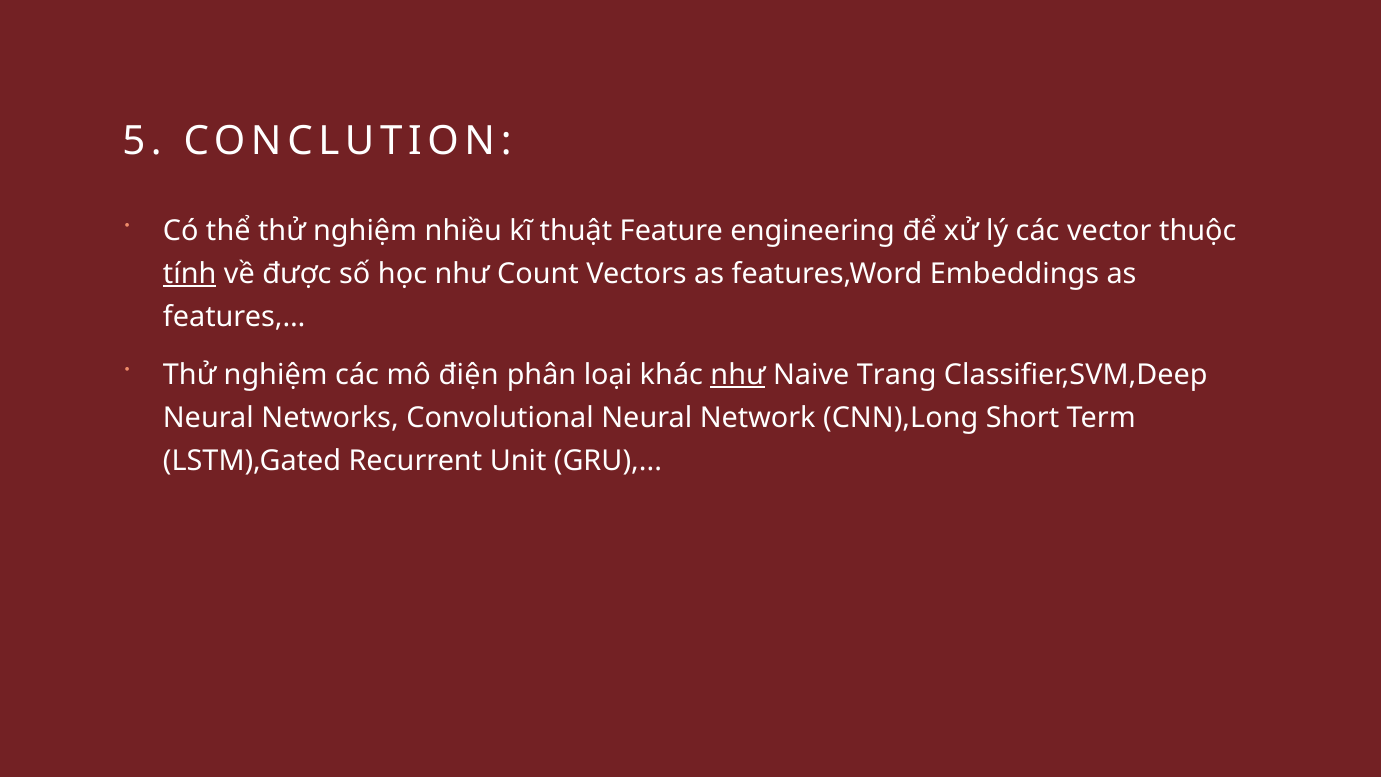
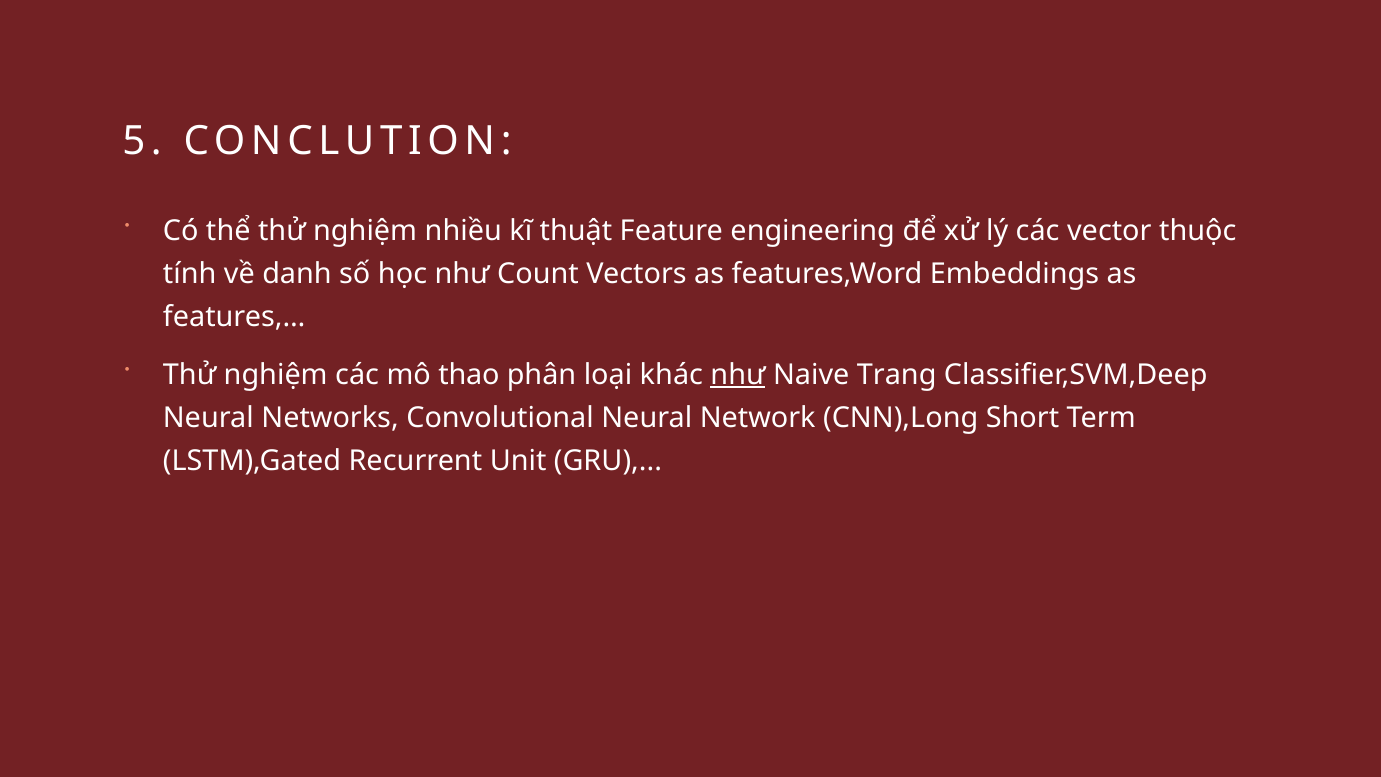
tính underline: present -> none (190, 274)
được: được -> danh (297, 274)
điện: điện -> thao (469, 375)
